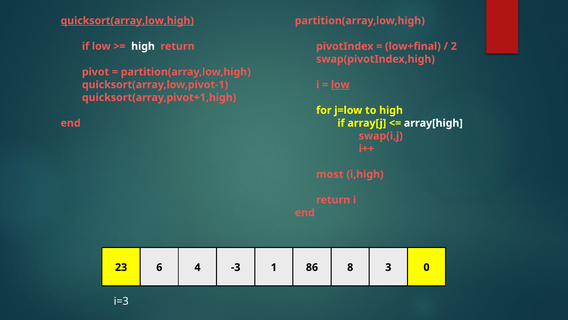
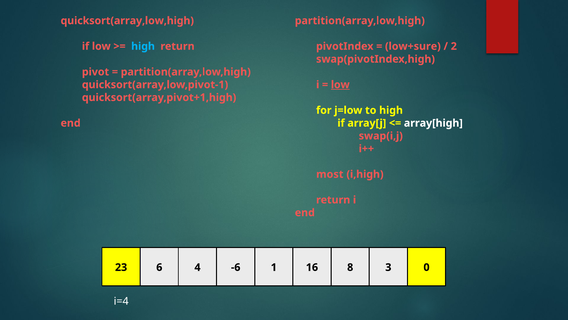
quicksort(array,low,high underline: present -> none (127, 21)
high colour: white -> light blue (143, 46)
low+final: low+final -> low+sure (413, 46)
-3: -3 -> -6 (236, 267)
86: 86 -> 16 (312, 267)
i=3: i=3 -> i=4 (121, 301)
